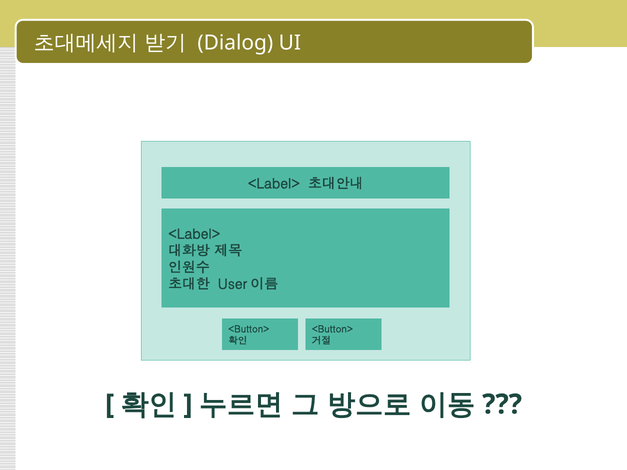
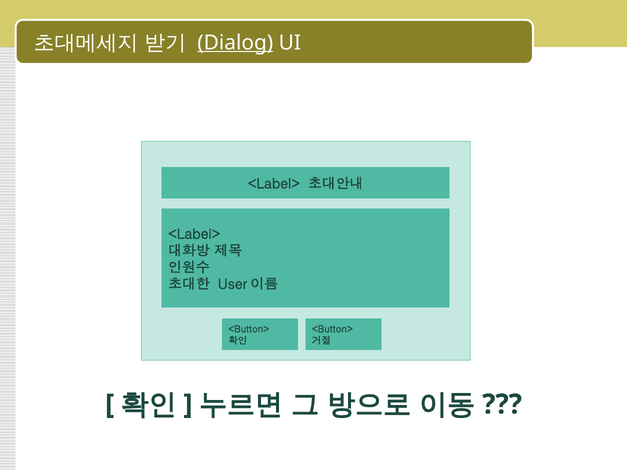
Dialog underline: none -> present (235, 43)
